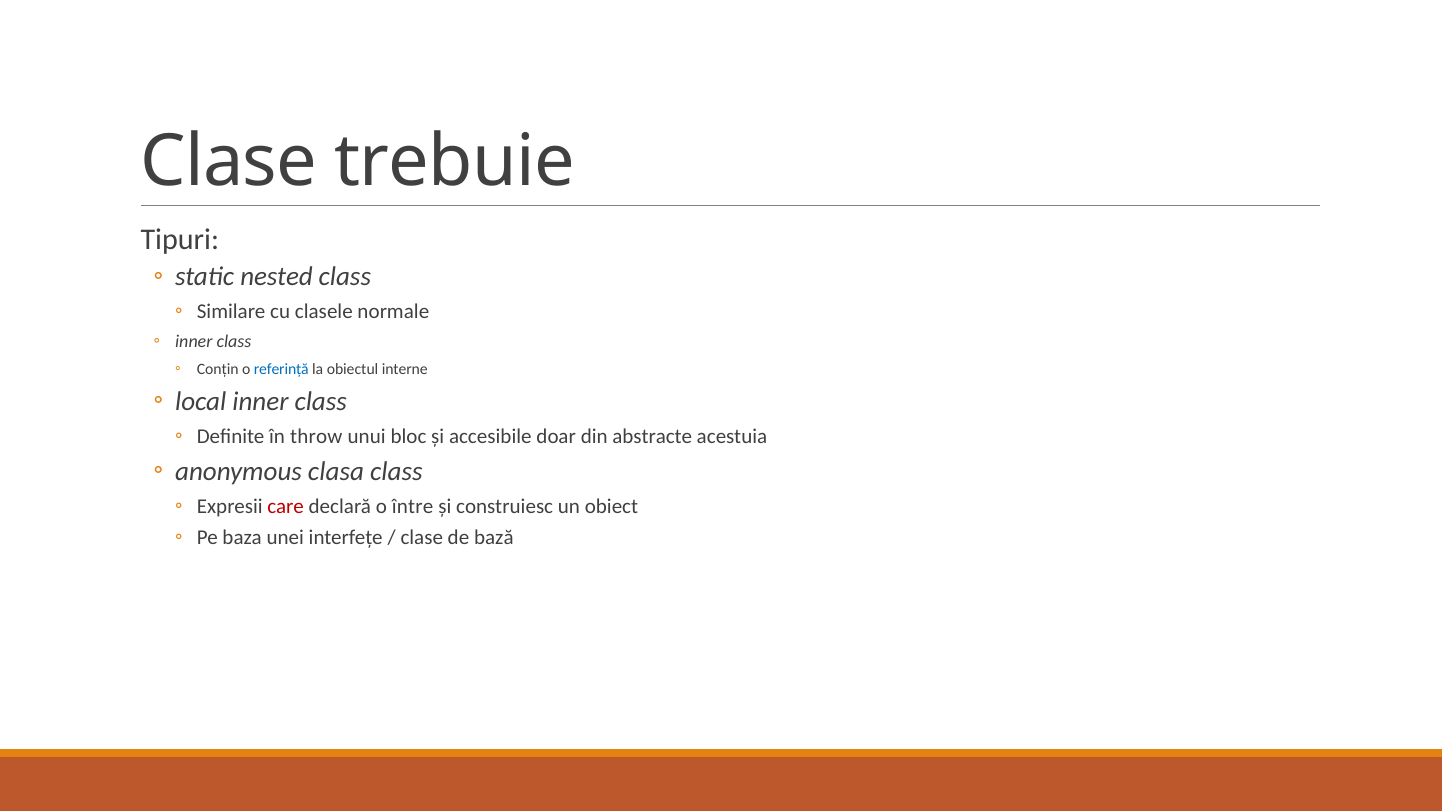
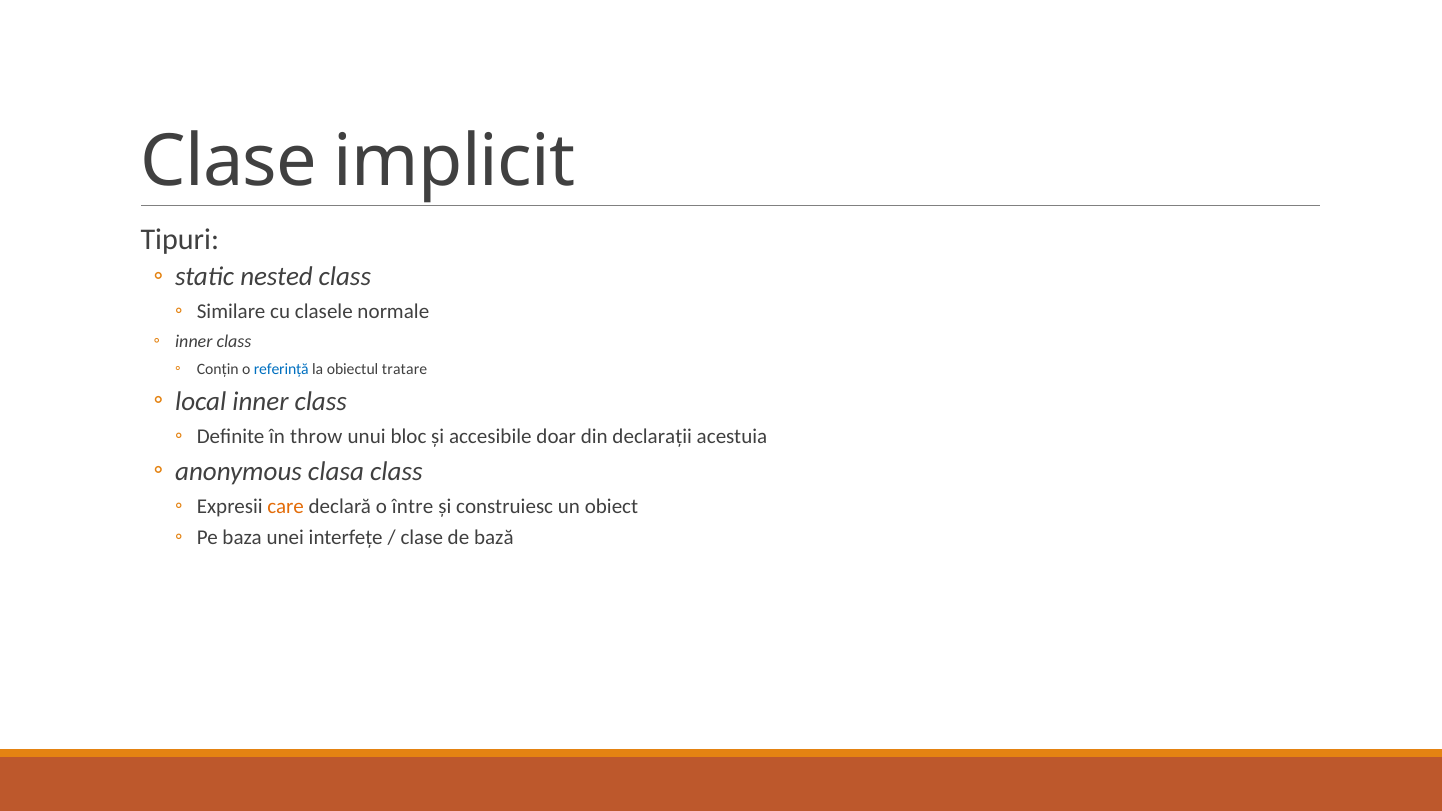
trebuie: trebuie -> implicit (455, 162)
interne: interne -> tratare (405, 369)
abstracte: abstracte -> declarații (652, 436)
care colour: red -> orange (286, 506)
